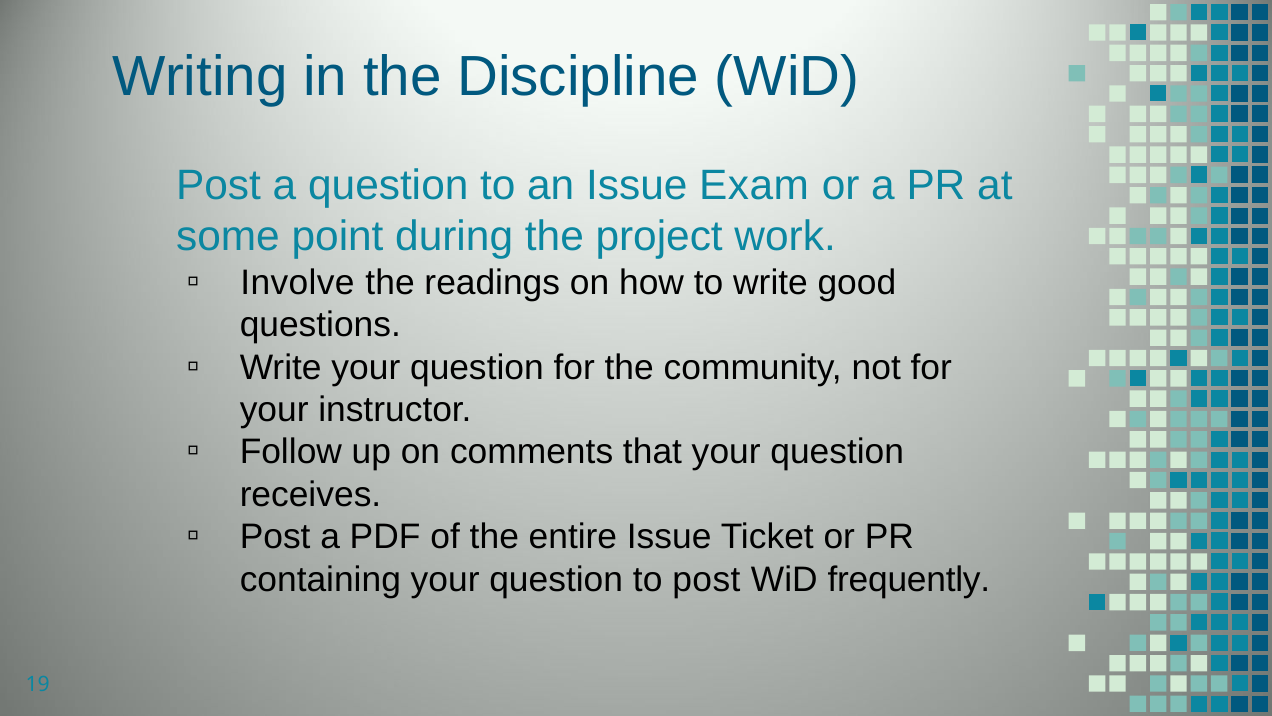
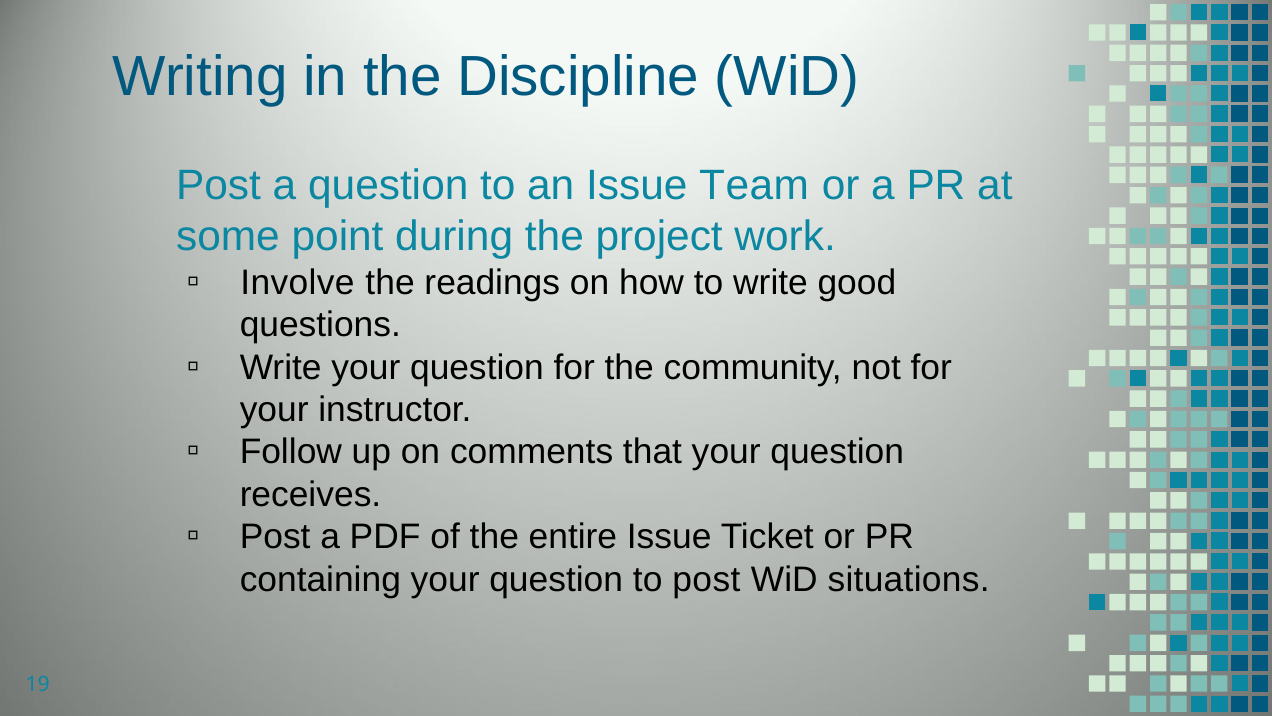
Exam: Exam -> Team (754, 185)
frequently: frequently -> situations (909, 579)
